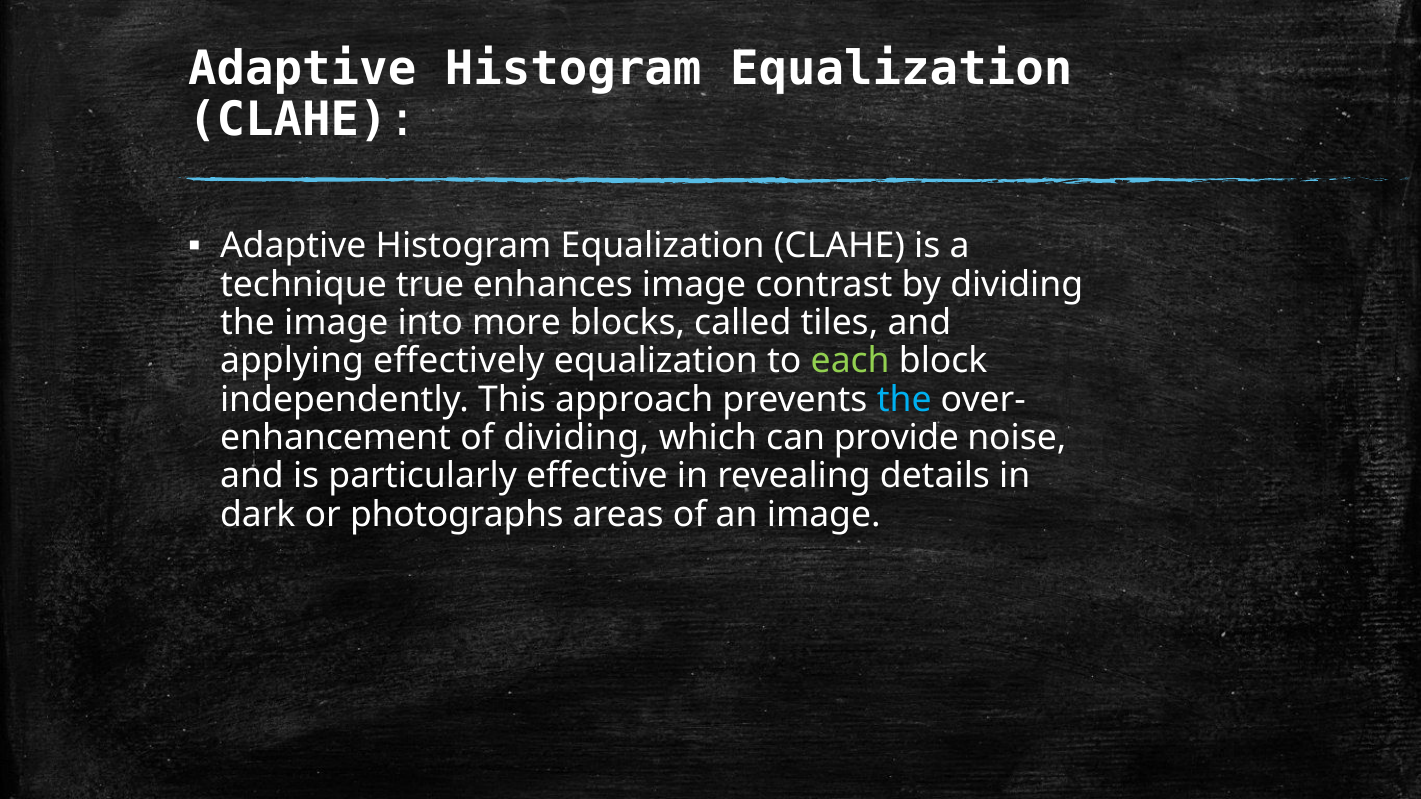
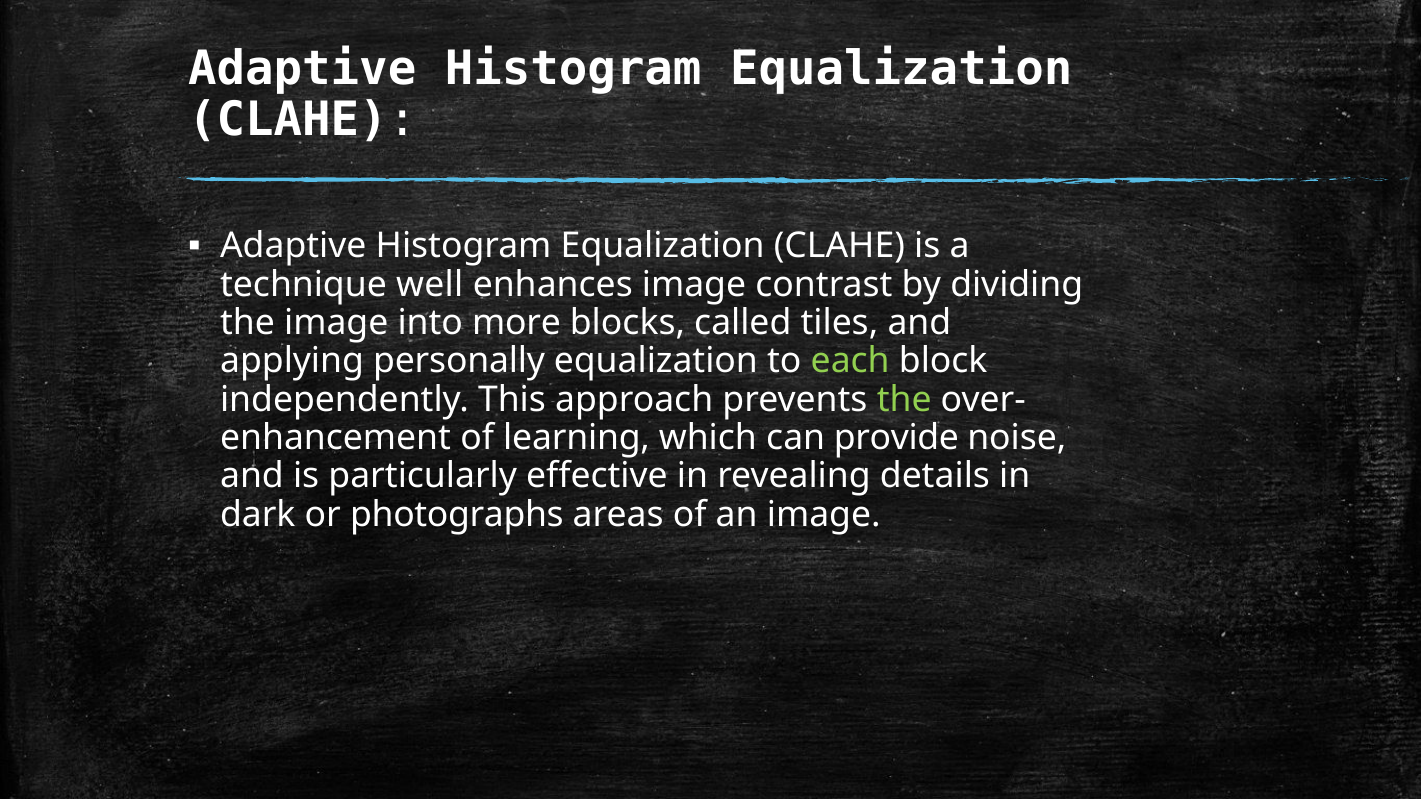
true: true -> well (430, 285)
effectively: effectively -> personally (459, 362)
the colour: light blue -> light green (904, 400)
of dividing: dividing -> learning (577, 438)
